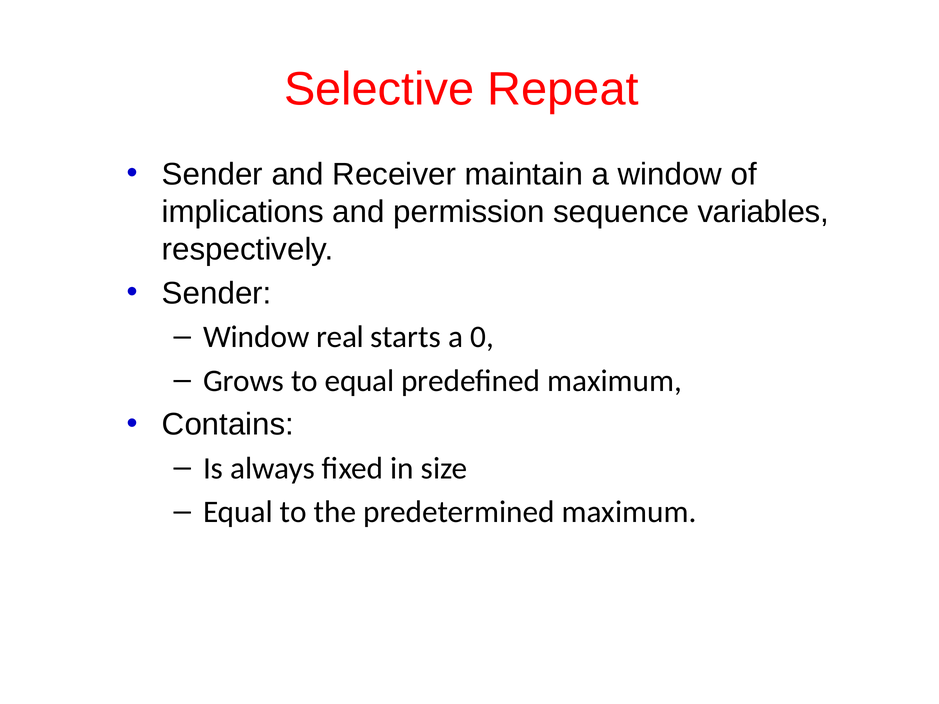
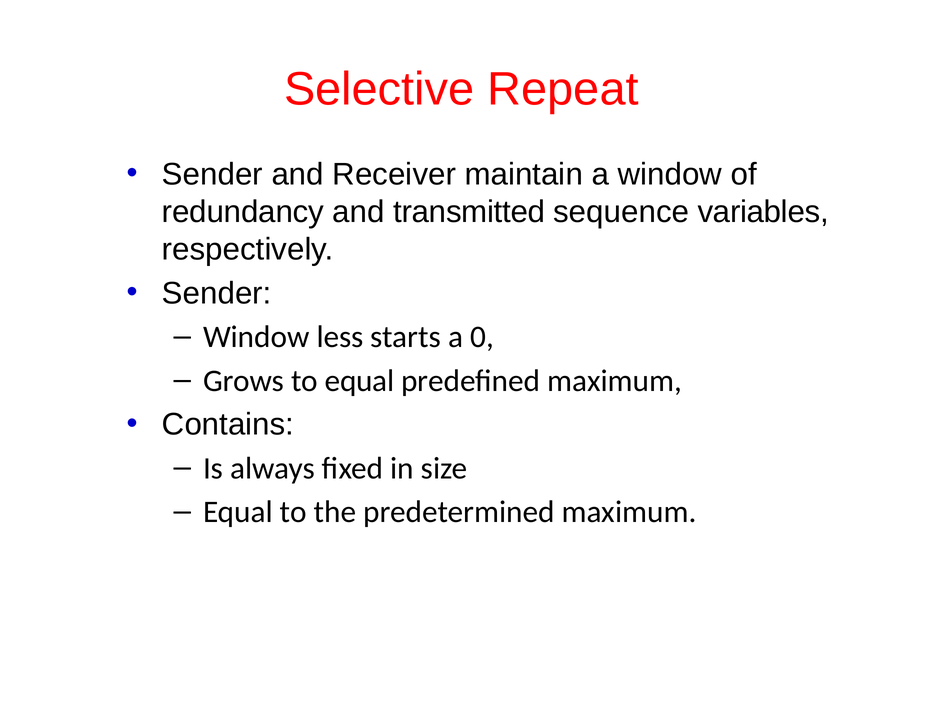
implications: implications -> redundancy (243, 212)
permission: permission -> transmitted (469, 212)
real: real -> less (340, 337)
